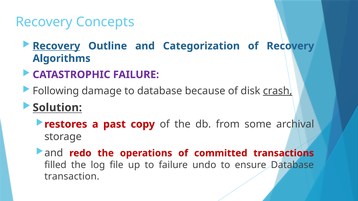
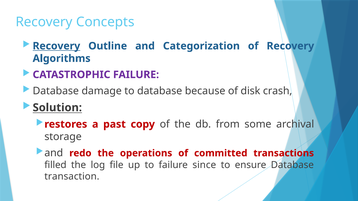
Following: Following -> Database (56, 91)
crash underline: present -> none (278, 91)
undo: undo -> since (204, 165)
